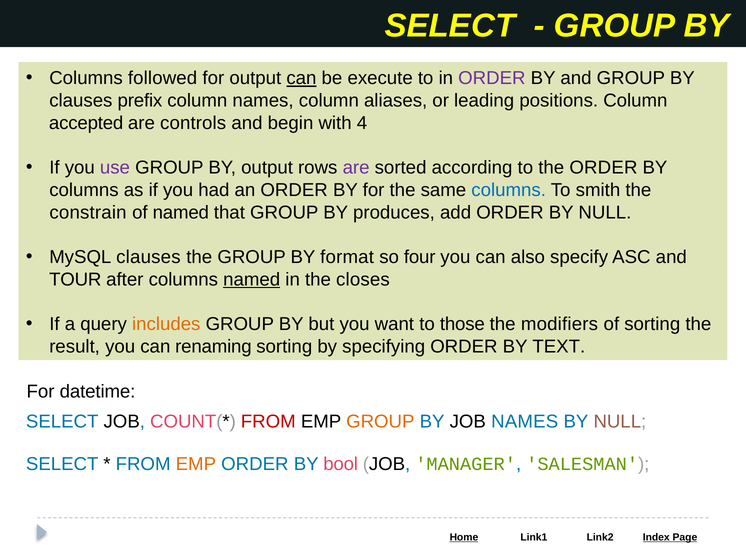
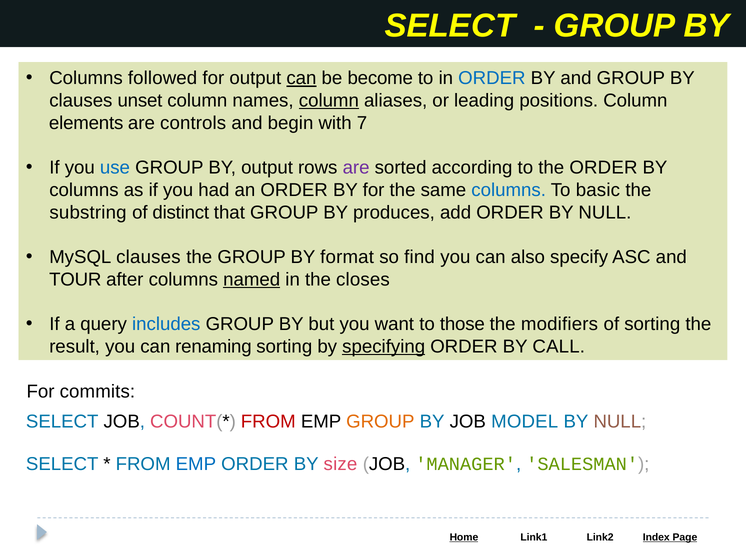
execute: execute -> become (380, 78)
ORDER colour: purple -> blue (492, 78)
prefix: prefix -> unset (140, 101)
column underline: none -> present (329, 101)
accepted: accepted -> elements (86, 123)
4: 4 -> 7 (362, 123)
use colour: purple -> blue (115, 168)
smith: smith -> basic (598, 190)
constrain: constrain -> substring (88, 213)
of named: named -> distinct (181, 213)
four: four -> find (420, 257)
includes colour: orange -> blue (166, 324)
specifying underline: none -> present (384, 347)
TEXT: TEXT -> CALL (559, 347)
datetime: datetime -> commits (97, 392)
JOB NAMES: NAMES -> MODEL (525, 422)
EMP colour: orange -> blue (196, 465)
bool: bool -> size (340, 465)
